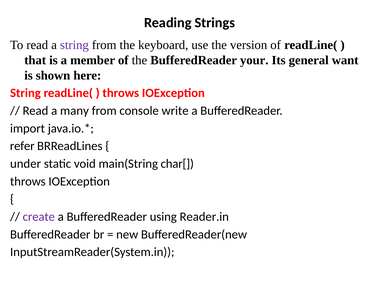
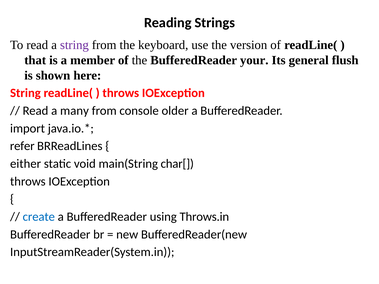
want: want -> flush (345, 60)
write: write -> older (175, 111)
under: under -> either (26, 164)
create colour: purple -> blue (39, 217)
Reader.in: Reader.in -> Throws.in (204, 217)
